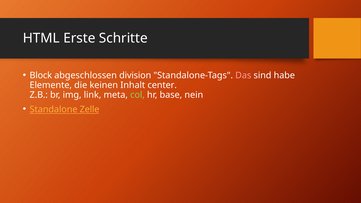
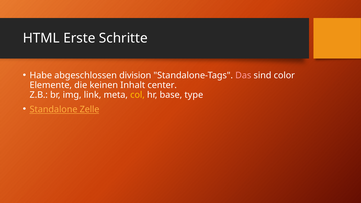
Block: Block -> Habe (41, 75)
habe: habe -> color (284, 75)
col colour: light green -> yellow (137, 95)
nein: nein -> type (194, 95)
